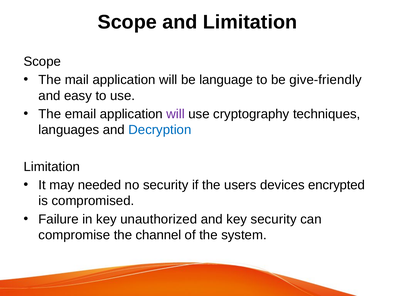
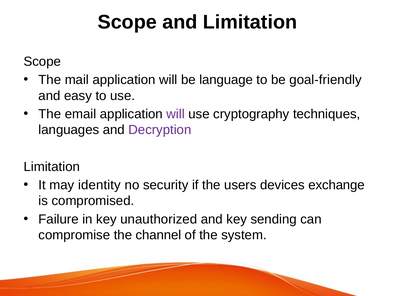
give-friendly: give-friendly -> goal-friendly (326, 80)
Decryption colour: blue -> purple (160, 130)
needed: needed -> identity (99, 185)
encrypted: encrypted -> exchange (337, 185)
key security: security -> sending (274, 219)
